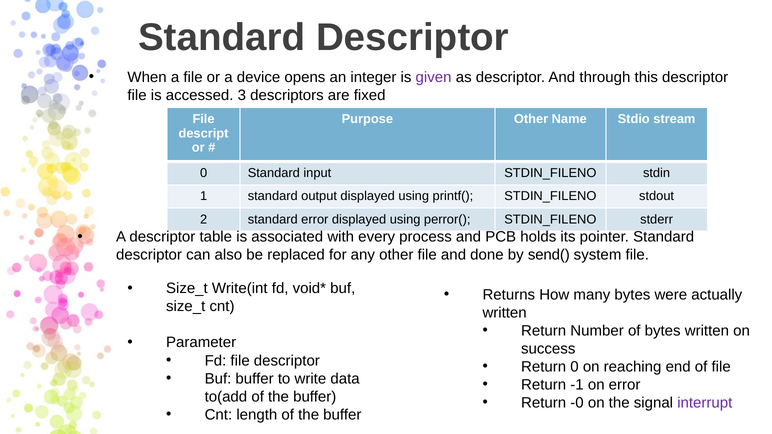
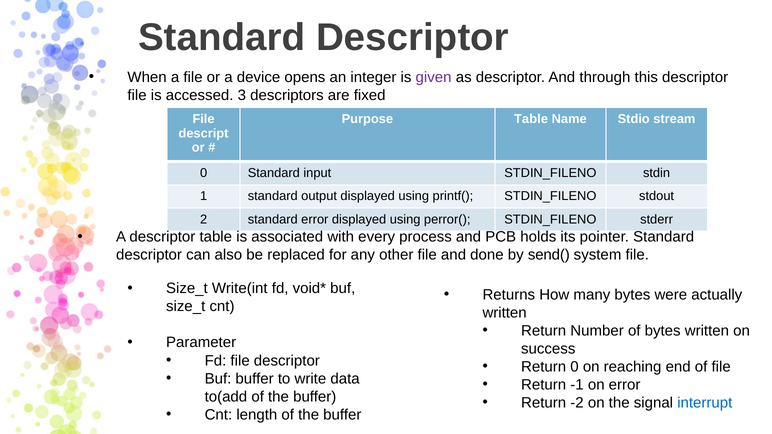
Purpose Other: Other -> Table (531, 119)
-0: -0 -> -2 (577, 403)
interrupt colour: purple -> blue (705, 403)
